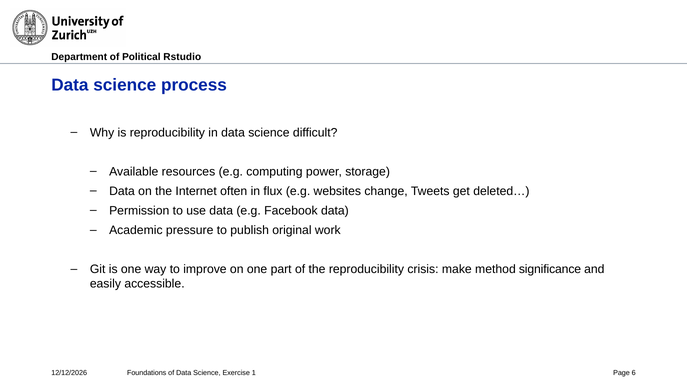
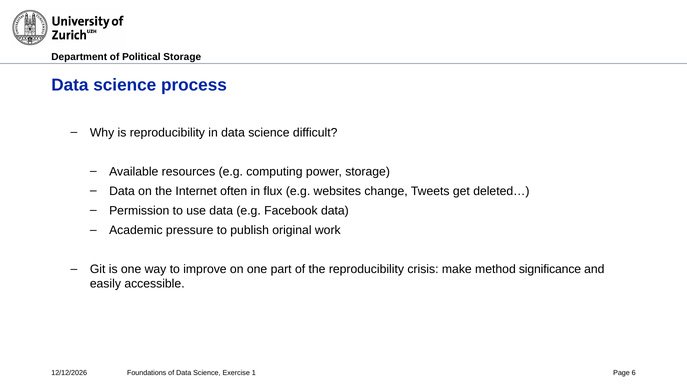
Rstudio: Rstudio -> Storage (182, 57)
